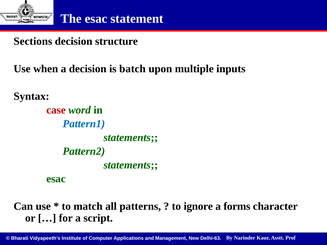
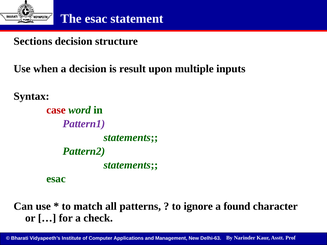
batch: batch -> result (133, 69)
Pattern1 colour: blue -> purple (84, 124)
forms: forms -> found (237, 206)
script: script -> check (98, 218)
